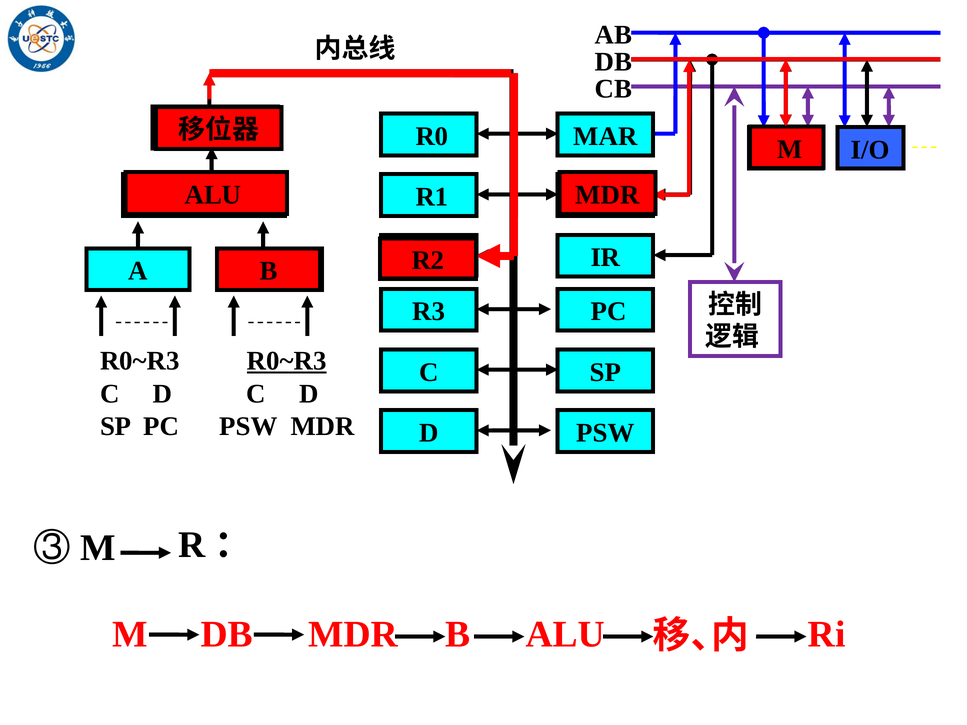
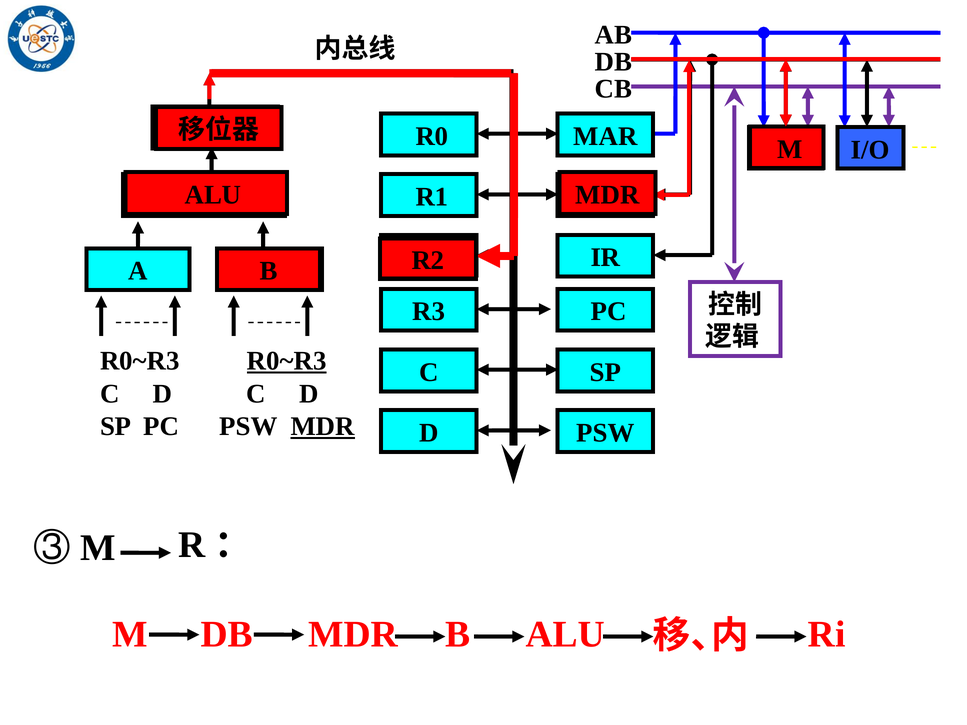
MDR underline: none -> present (323, 427)
